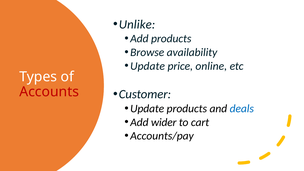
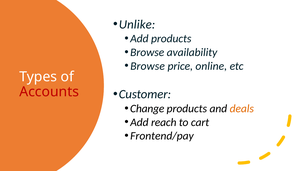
Update: Update -> Browse (148, 66)
Update: Update -> Change (147, 109)
deals colour: blue -> orange (242, 109)
wider: wider -> reach (164, 122)
Accounts/pay: Accounts/pay -> Frontend/pay (162, 136)
